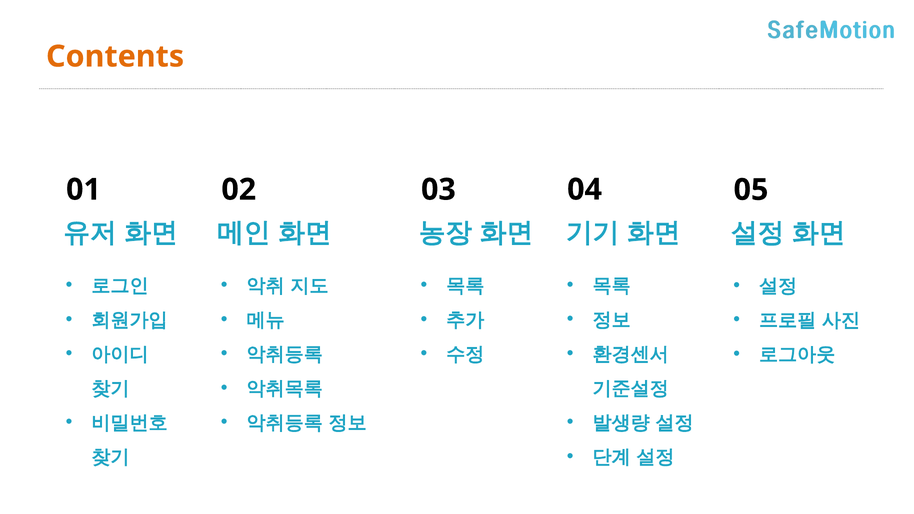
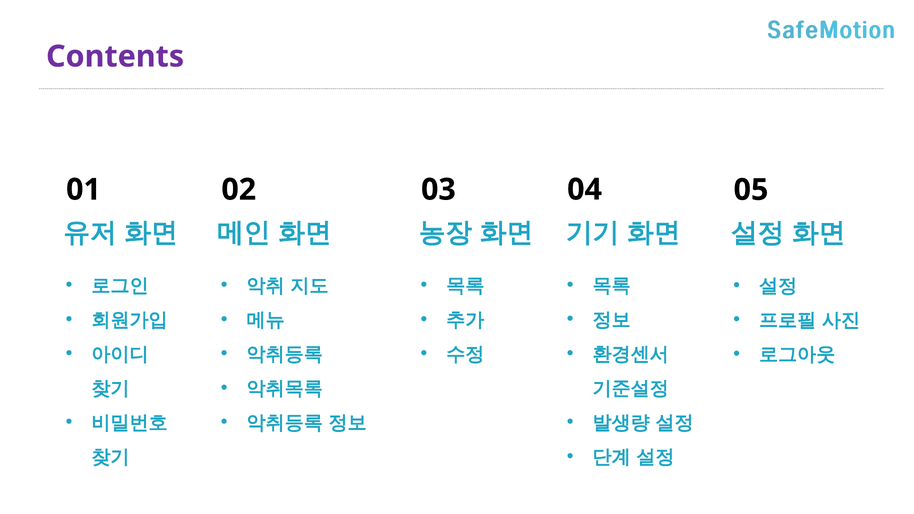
Contents colour: orange -> purple (115, 57)
